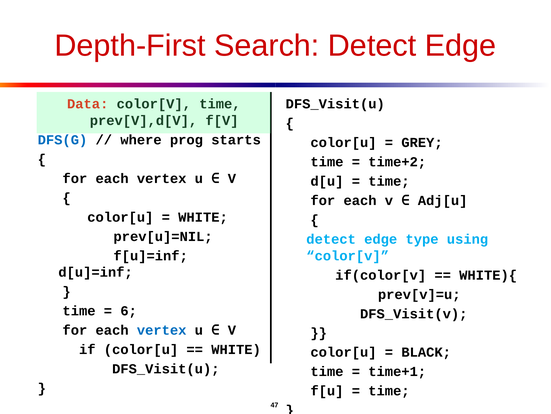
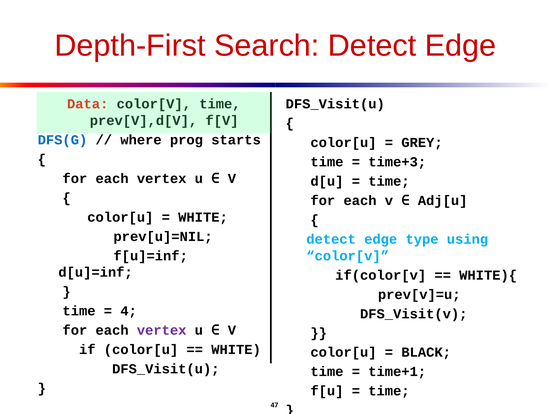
time+2: time+2 -> time+3 (397, 162)
6: 6 -> 4 (129, 310)
vertex colour: blue -> purple (162, 330)
